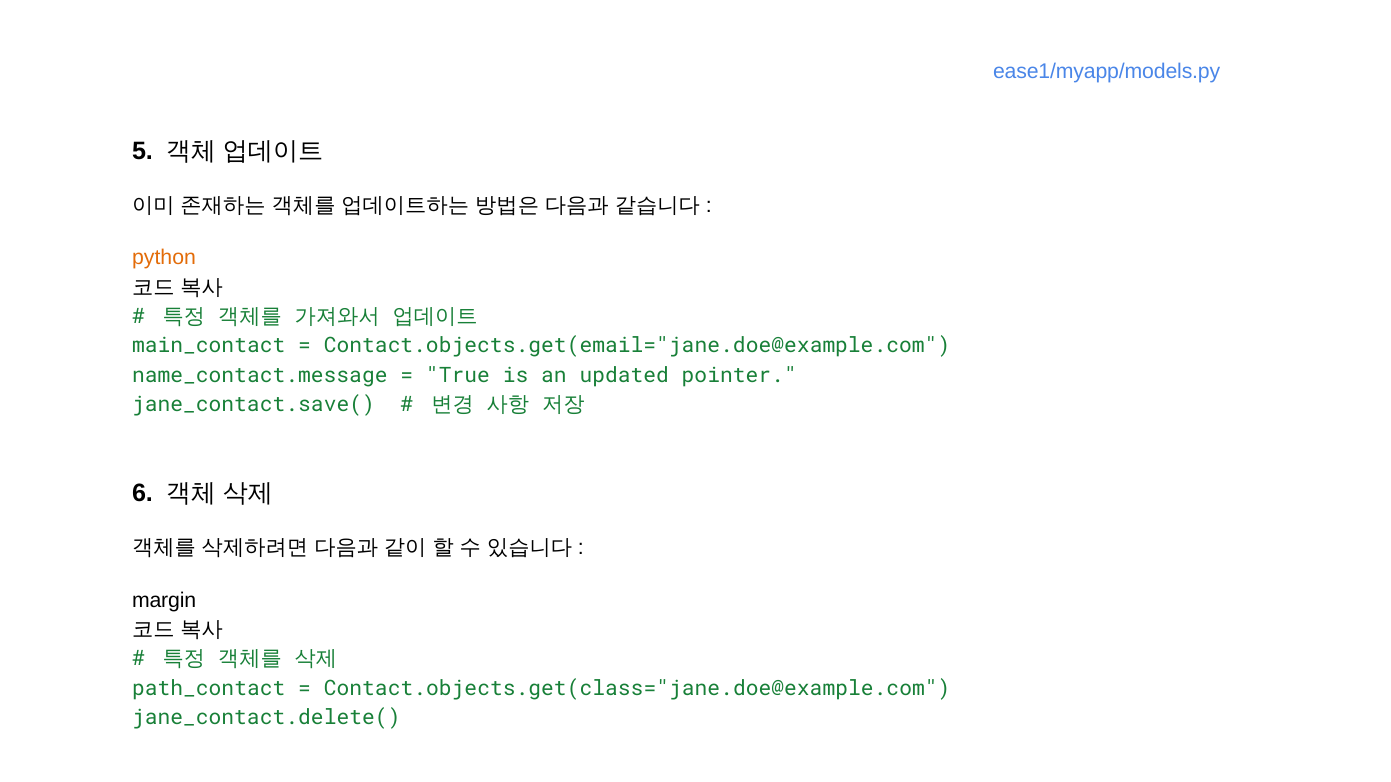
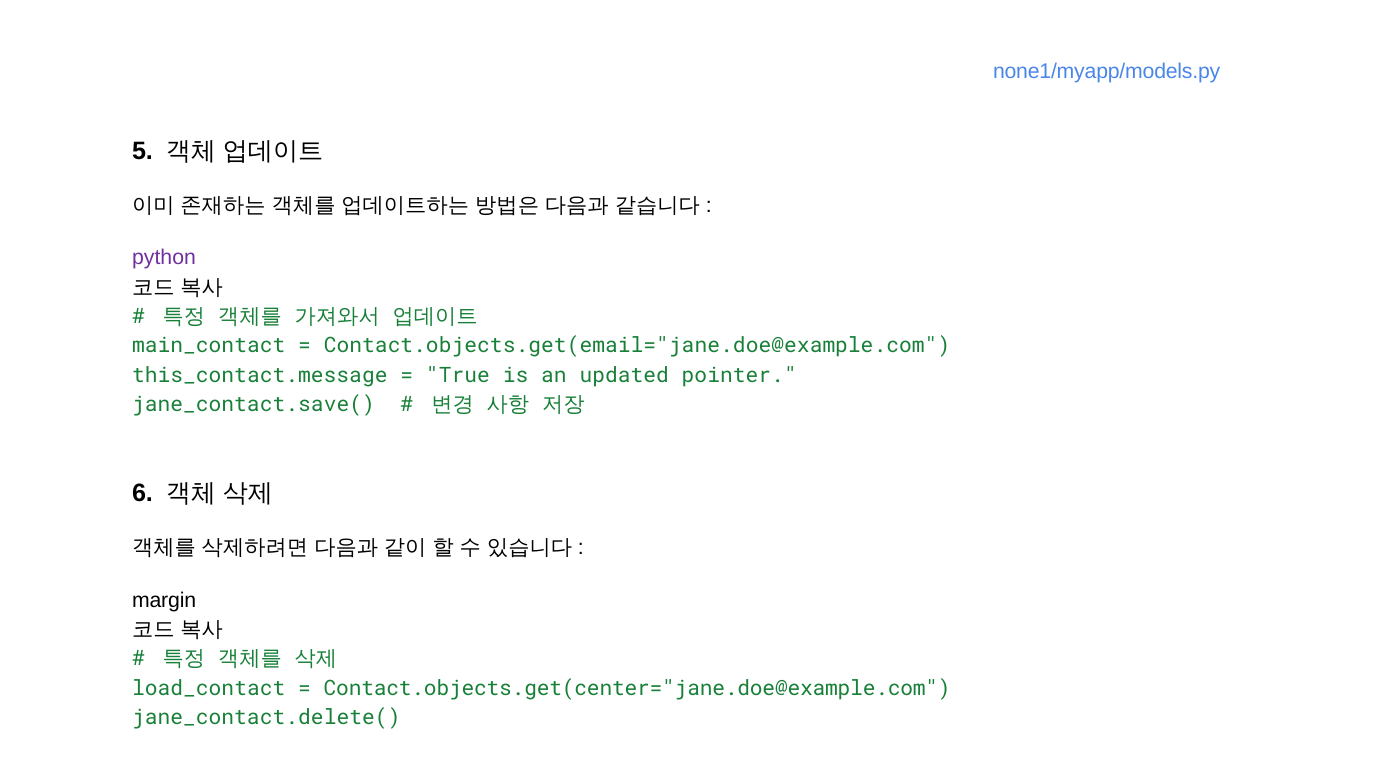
ease1/myapp/models.py: ease1/myapp/models.py -> none1/myapp/models.py (1107, 72)
python colour: orange -> purple (164, 258)
name_contact.message: name_contact.message -> this_contact.message (260, 375)
path_contact: path_contact -> load_contact (209, 688)
Contact.objects.get(class="jane.doe@example.com: Contact.objects.get(class="jane.doe@example.com -> Contact.objects.get(center="jane.doe@example.com (637, 688)
